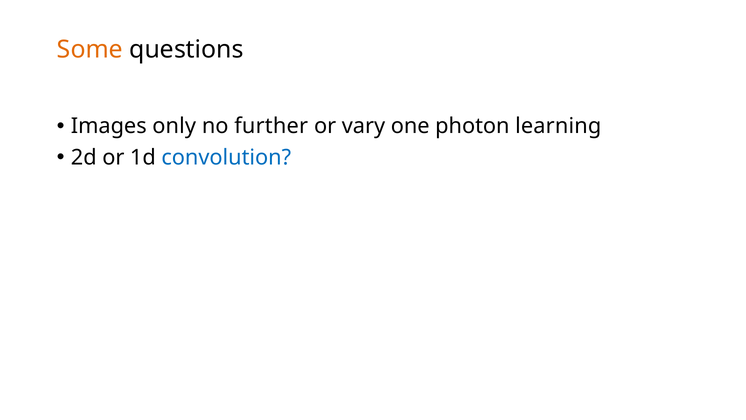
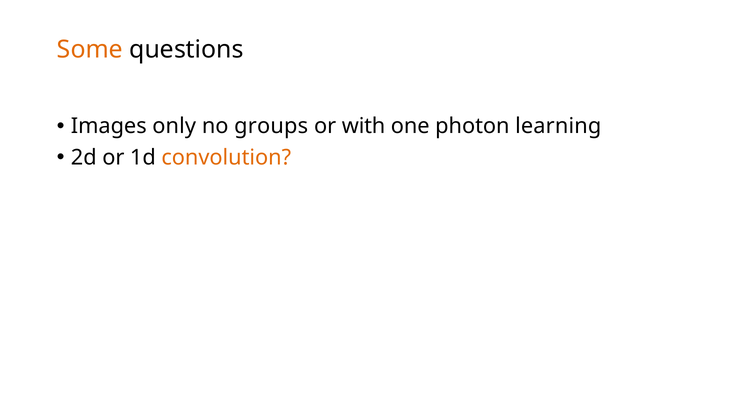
further: further -> groups (271, 126)
vary: vary -> with (364, 126)
convolution colour: blue -> orange (226, 157)
